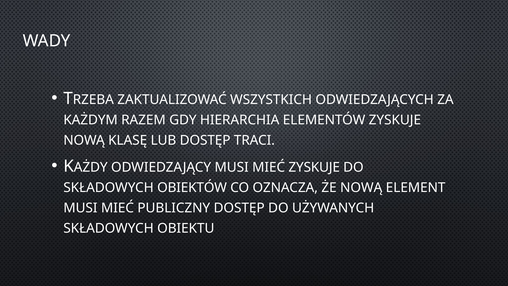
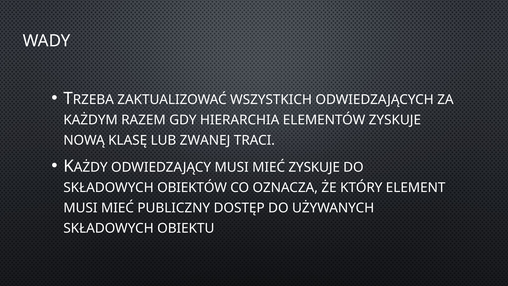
LUB DOSTĘP: DOSTĘP -> ZWANEJ (205, 140)
ŻE NOWĄ: NOWĄ -> KTÓRY (361, 187)
